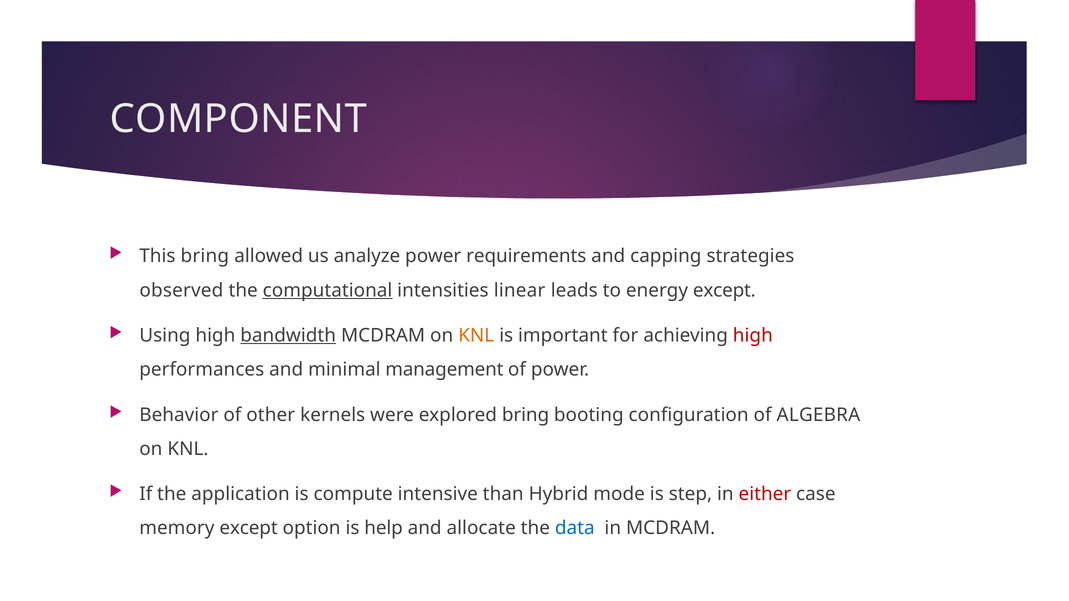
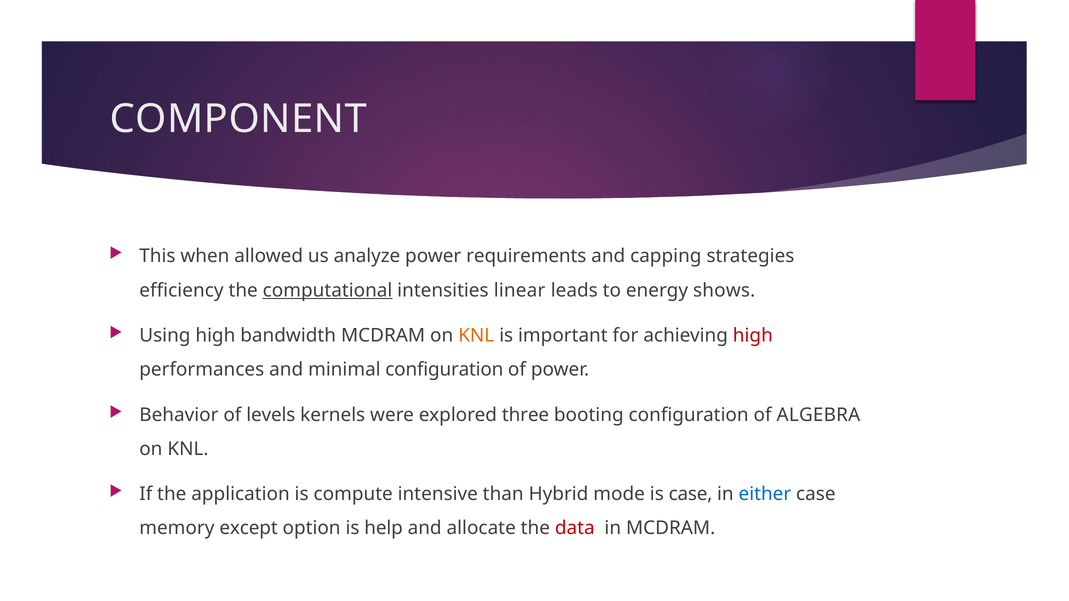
This bring: bring -> when (205, 256)
observed: observed -> efficiency (181, 290)
energy except: except -> shows (724, 290)
bandwidth underline: present -> none (288, 336)
minimal management: management -> configuration (444, 370)
other: other -> levels (271, 415)
explored bring: bring -> three (526, 415)
is step: step -> case (691, 494)
either colour: red -> blue (765, 494)
data colour: blue -> red (575, 528)
